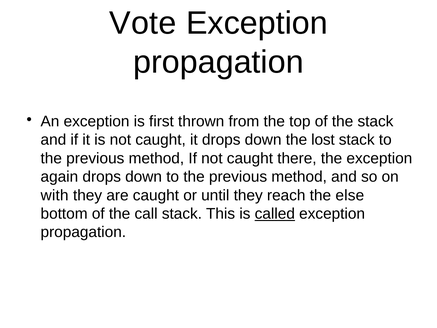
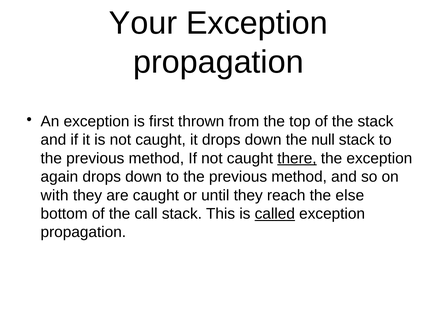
Vote: Vote -> Your (143, 23)
lost: lost -> null (323, 140)
there underline: none -> present (297, 158)
